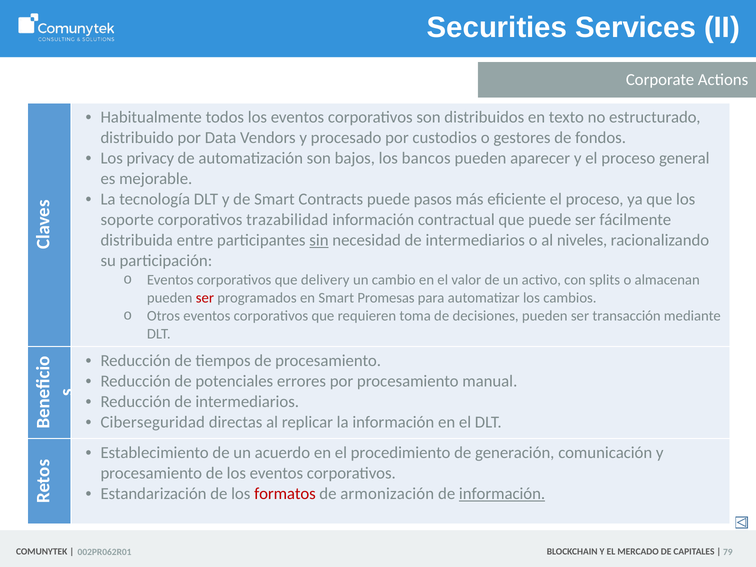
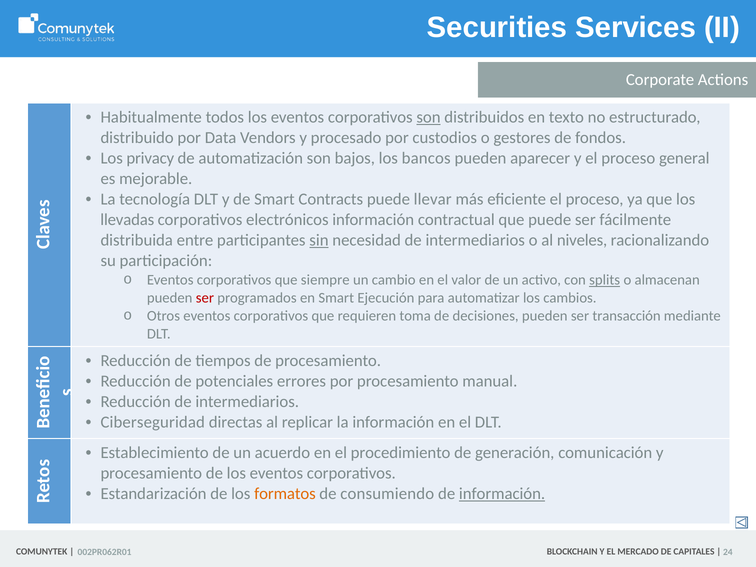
son underline: none -> present (429, 117)
pasos: pasos -> llevar (433, 199)
soporte: soporte -> llevadas (127, 220)
trazabilidad: trazabilidad -> electrónicos (287, 220)
delivery: delivery -> siempre (325, 280)
splits underline: none -> present (605, 280)
Promesas: Promesas -> Ejecución (386, 298)
formatos colour: red -> orange (285, 494)
armonización: armonización -> consumiendo (387, 494)
79: 79 -> 24 (728, 552)
